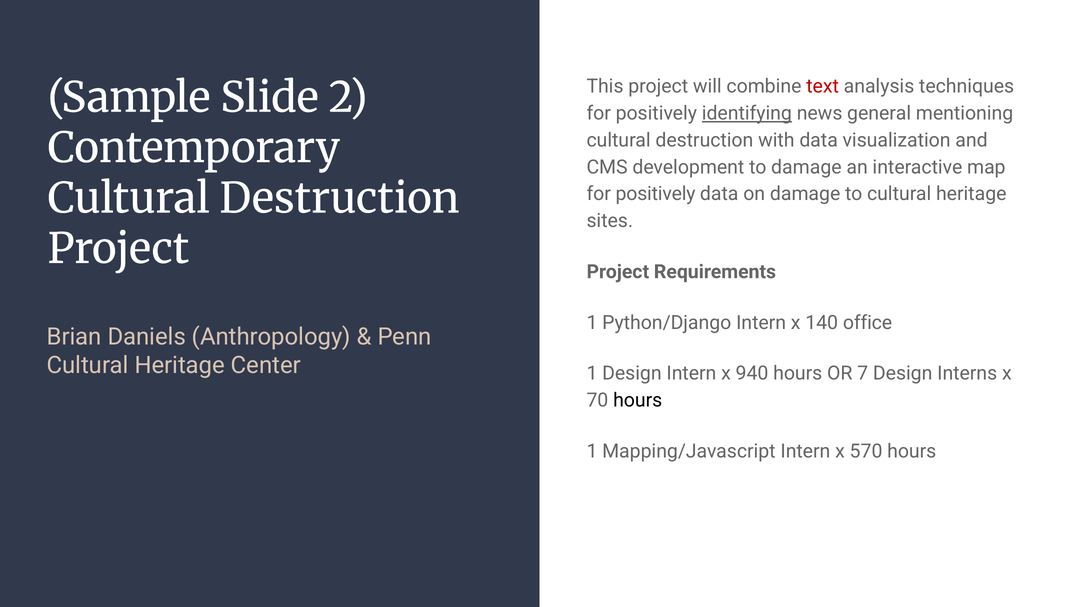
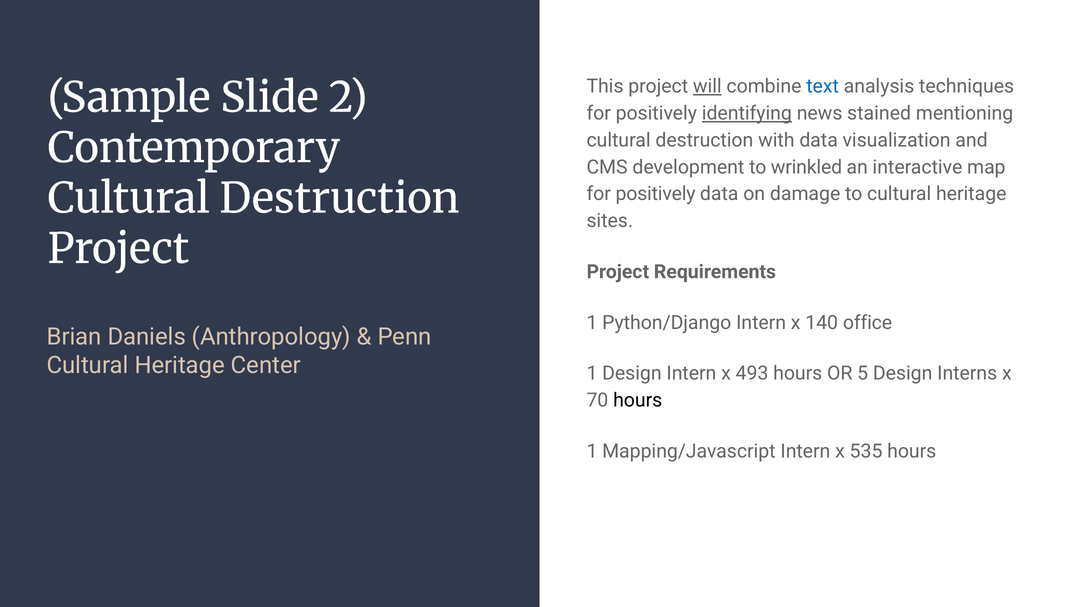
will underline: none -> present (707, 86)
text colour: red -> blue (823, 86)
general: general -> stained (879, 113)
to damage: damage -> wrinkled (806, 167)
940: 940 -> 493 (752, 373)
7: 7 -> 5 (863, 373)
570: 570 -> 535 (866, 451)
